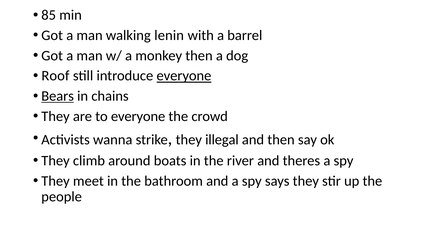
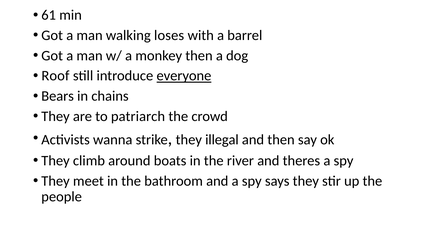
85: 85 -> 61 (49, 15)
lenin: lenin -> loses (169, 35)
Bears underline: present -> none (58, 96)
to everyone: everyone -> patriarch (138, 116)
